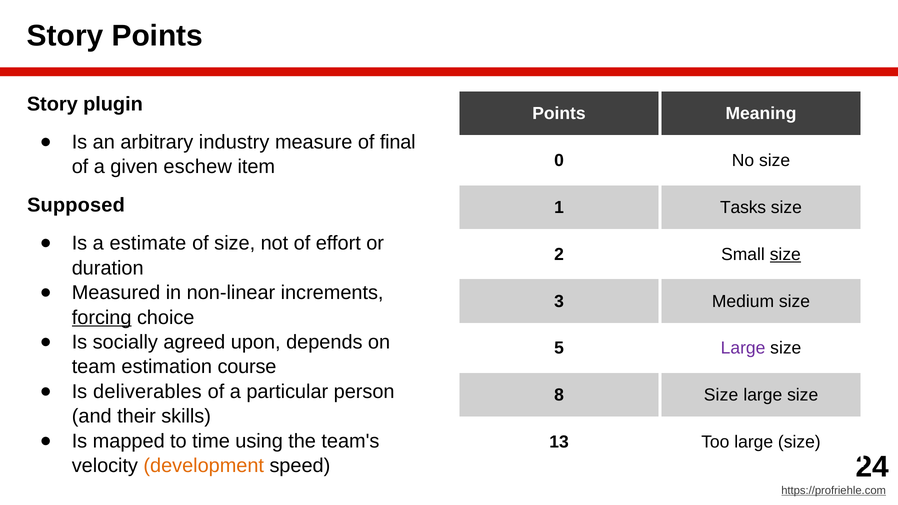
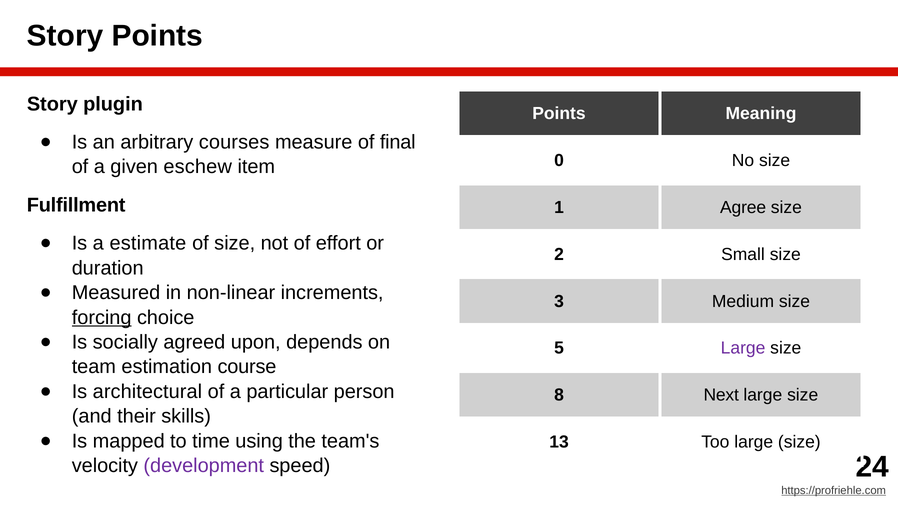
industry: industry -> courses (234, 142)
Supposed: Supposed -> Fulfillment (76, 205)
Tasks: Tasks -> Agree (743, 207)
size underline: present -> none (785, 254)
deliverables: deliverables -> architectural (147, 392)
8 Size: Size -> Next (721, 395)
development colour: orange -> purple (204, 466)
